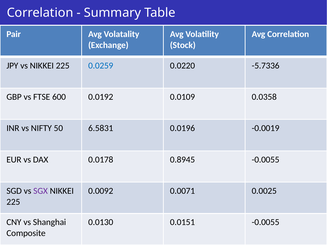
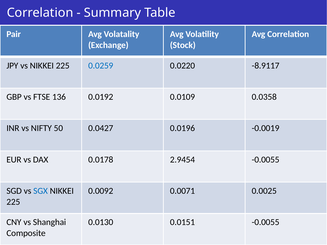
-5.7336: -5.7336 -> -8.9117 (266, 66)
600: 600 -> 136 (59, 97)
6.5831: 6.5831 -> 0.0427 (101, 128)
0.8945: 0.8945 -> 2.9454 (182, 160)
SGX colour: purple -> blue (41, 191)
